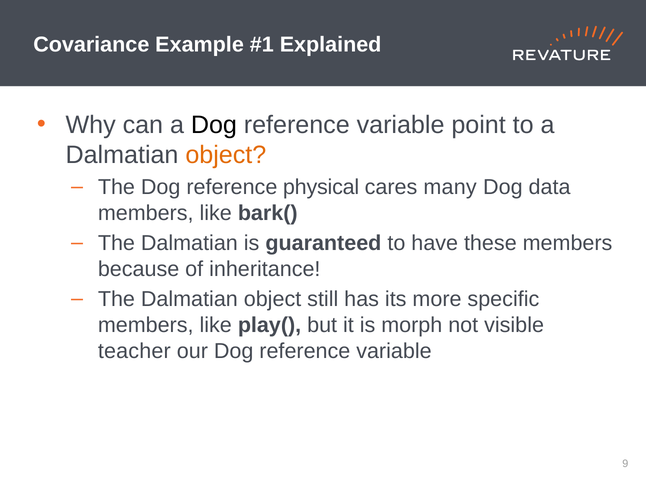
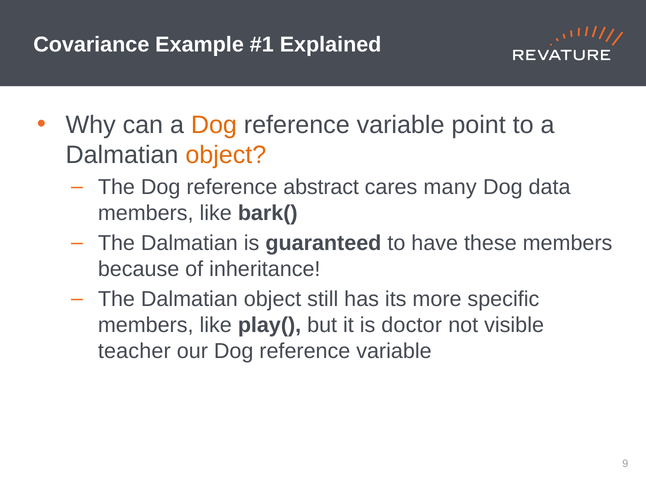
Dog colour: black -> orange (214, 125)
physical: physical -> abstract (321, 187)
morph: morph -> doctor (412, 325)
